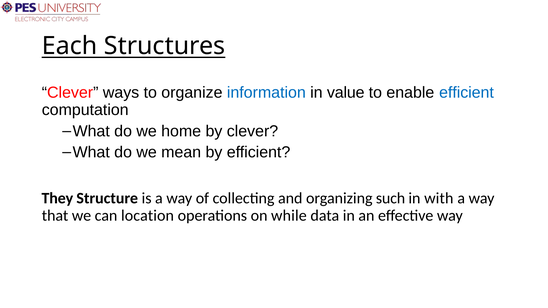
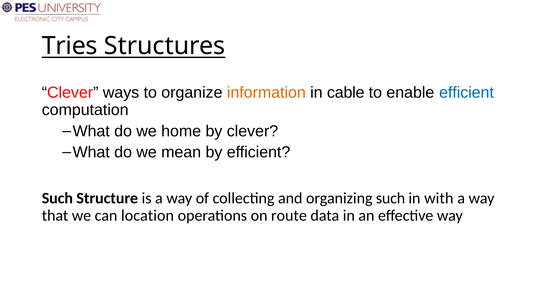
Each: Each -> Tries (70, 46)
information colour: blue -> orange (266, 93)
value: value -> cable (346, 93)
They: They -> Such (57, 198)
while: while -> route (289, 216)
